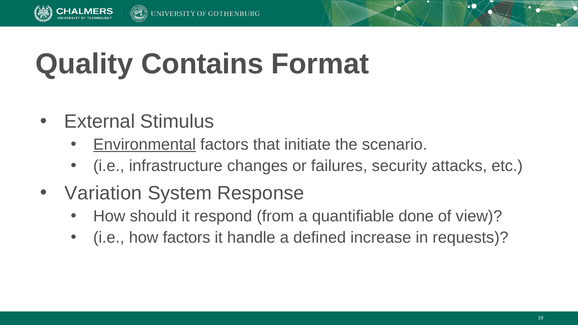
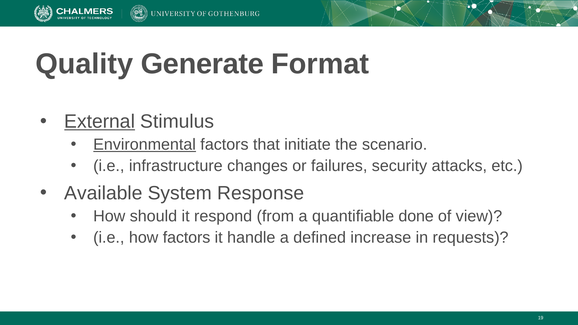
Contains: Contains -> Generate (202, 64)
External underline: none -> present (100, 122)
Variation: Variation -> Available (103, 193)
